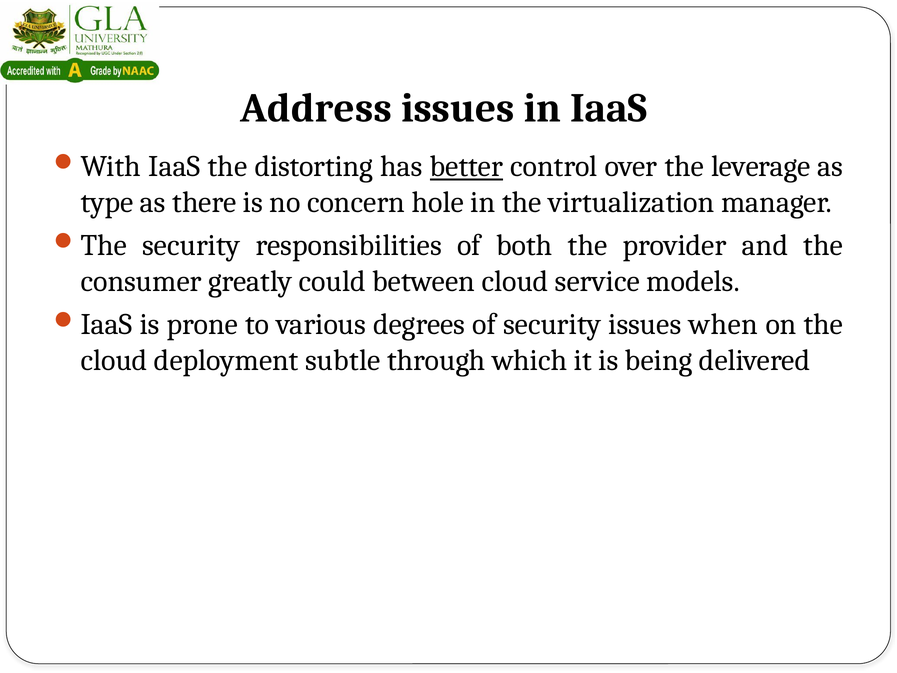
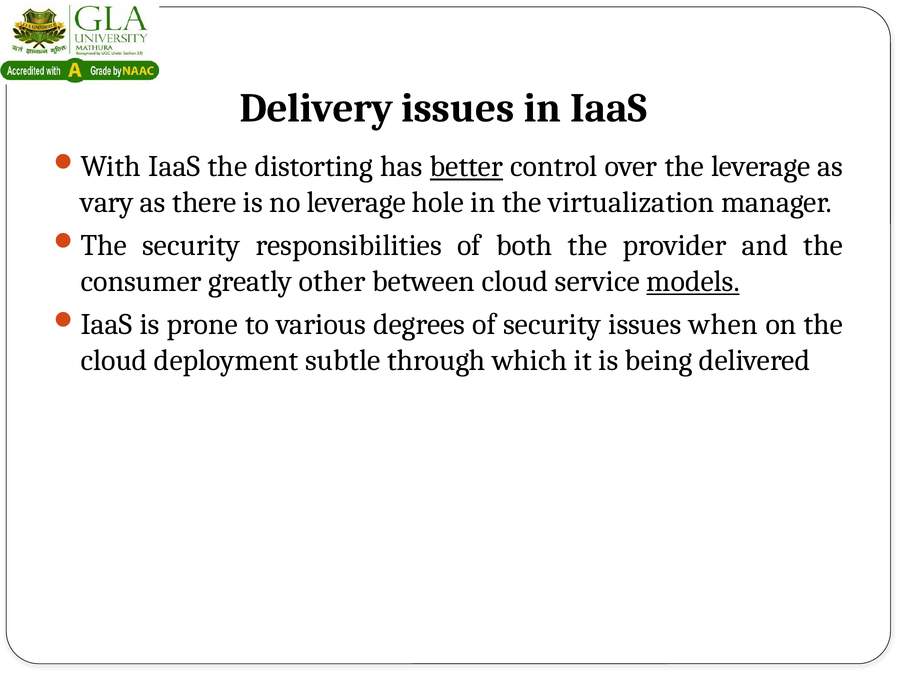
Address: Address -> Delivery (316, 108)
type: type -> vary (107, 202)
no concern: concern -> leverage (356, 202)
could: could -> other (332, 281)
models underline: none -> present (693, 281)
